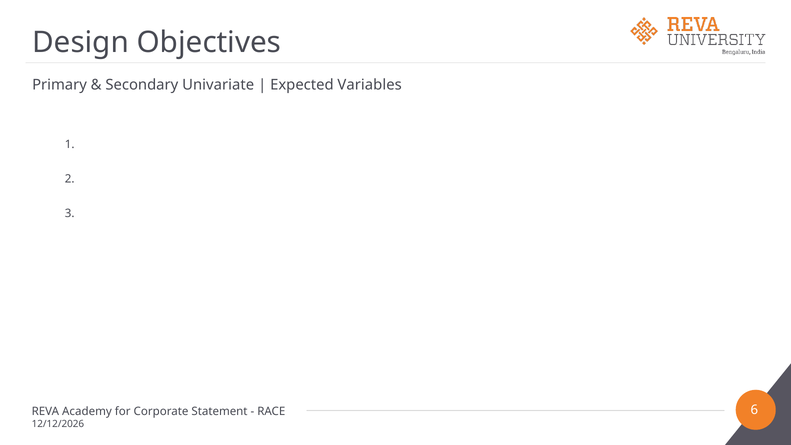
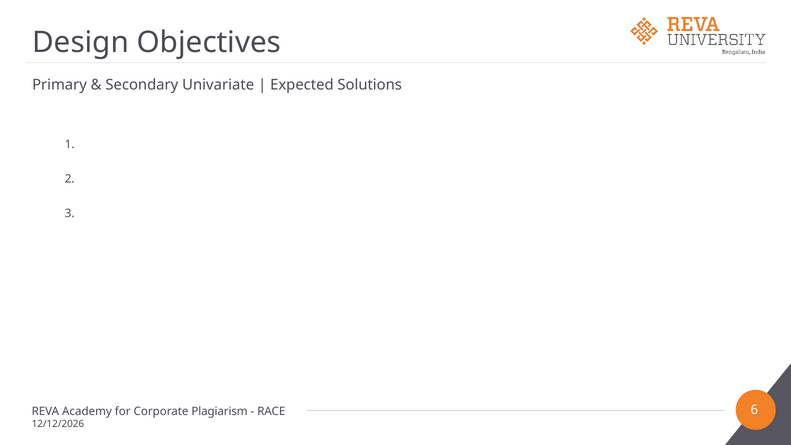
Variables: Variables -> Solutions (370, 85)
Statement: Statement -> Plagiarism (220, 411)
